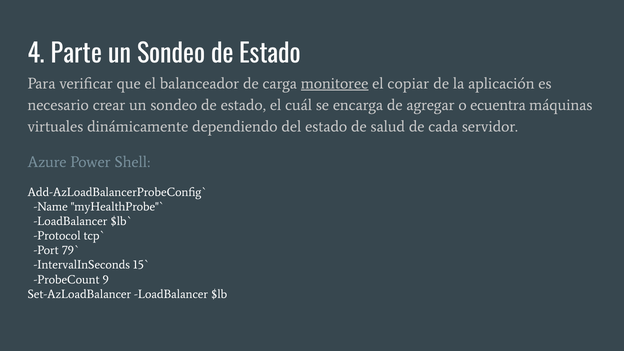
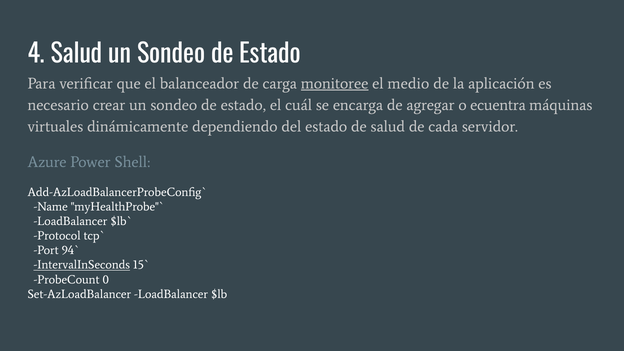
4 Parte: Parte -> Salud (77, 54)
copiar: copiar -> medio (408, 83)
79: 79 -> 94 (68, 250)
IntervalInSeconds underline: none -> present (82, 265)
9: 9 -> 0 (106, 280)
